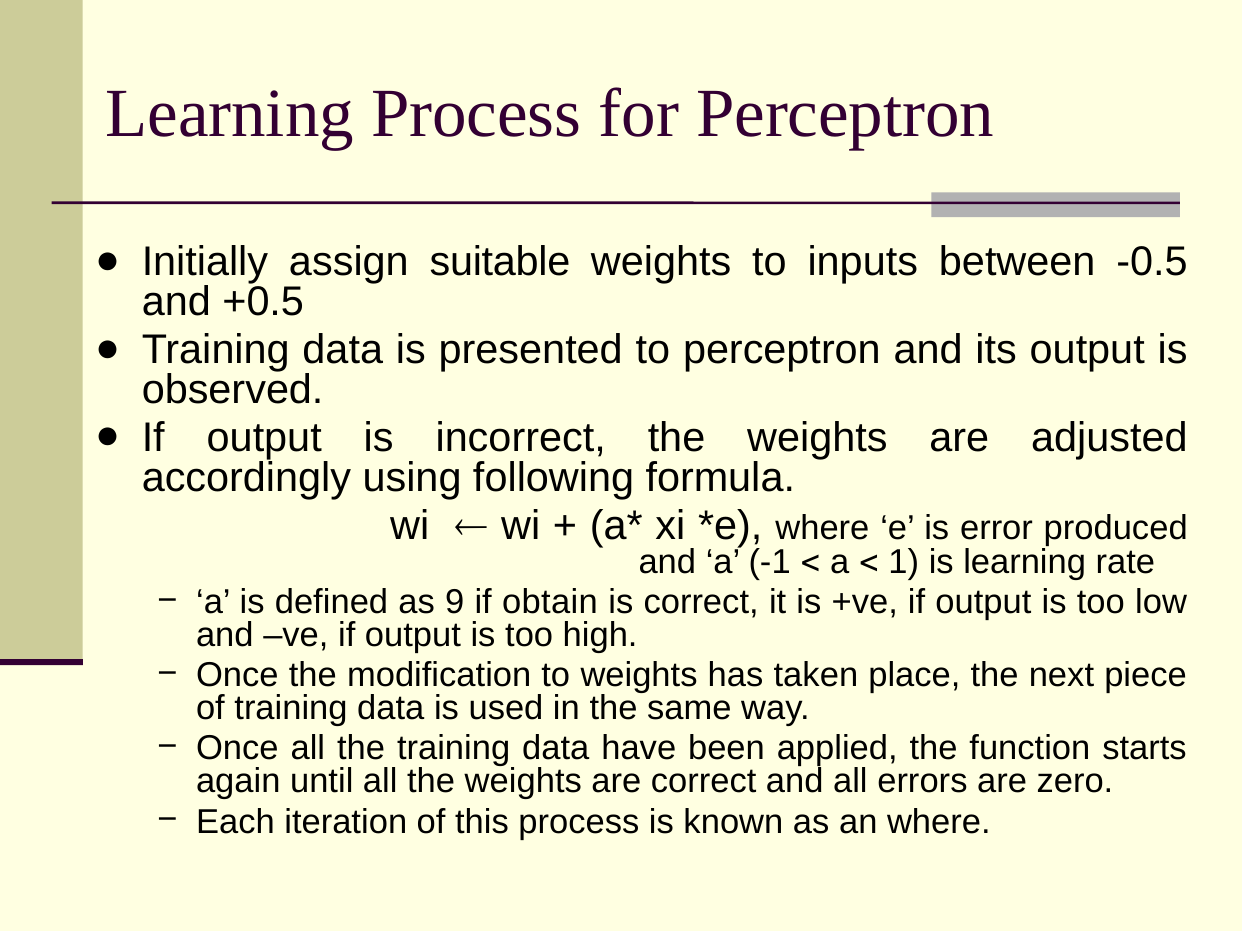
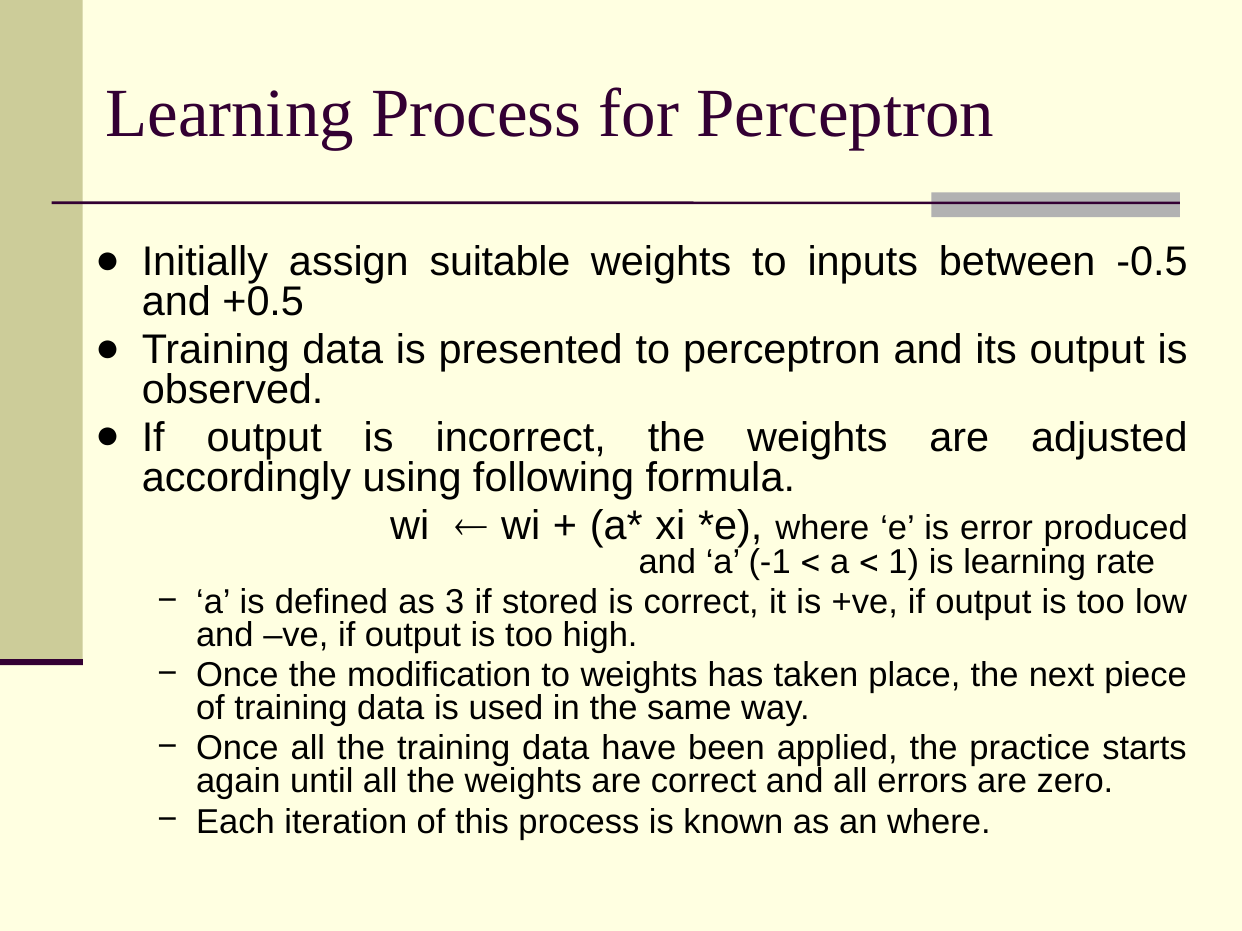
9: 9 -> 3 (455, 602)
obtain: obtain -> stored (550, 602)
function: function -> practice (1030, 749)
